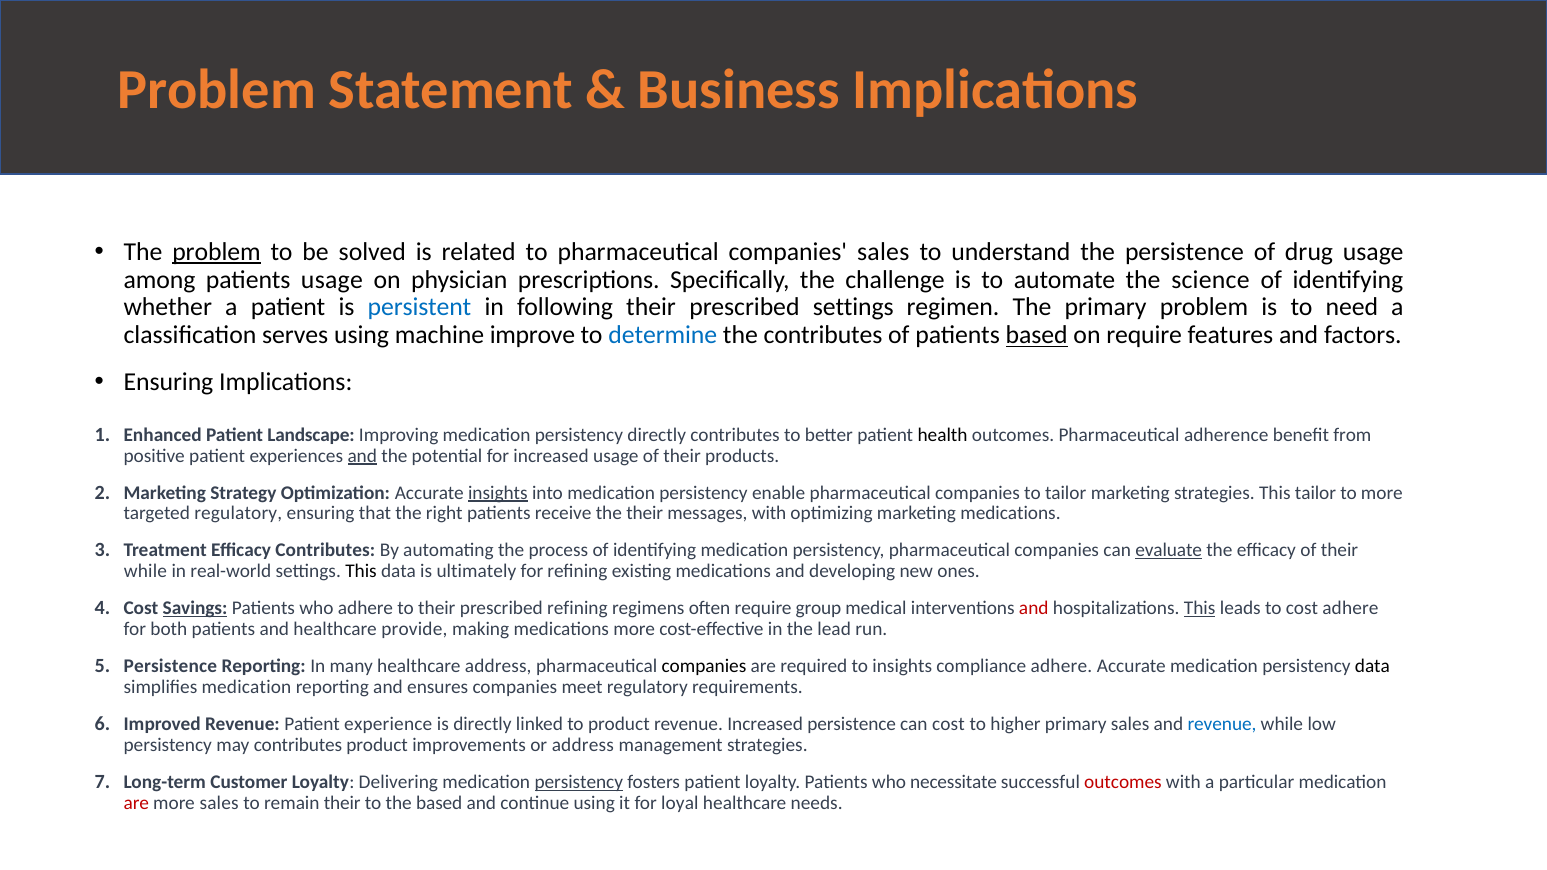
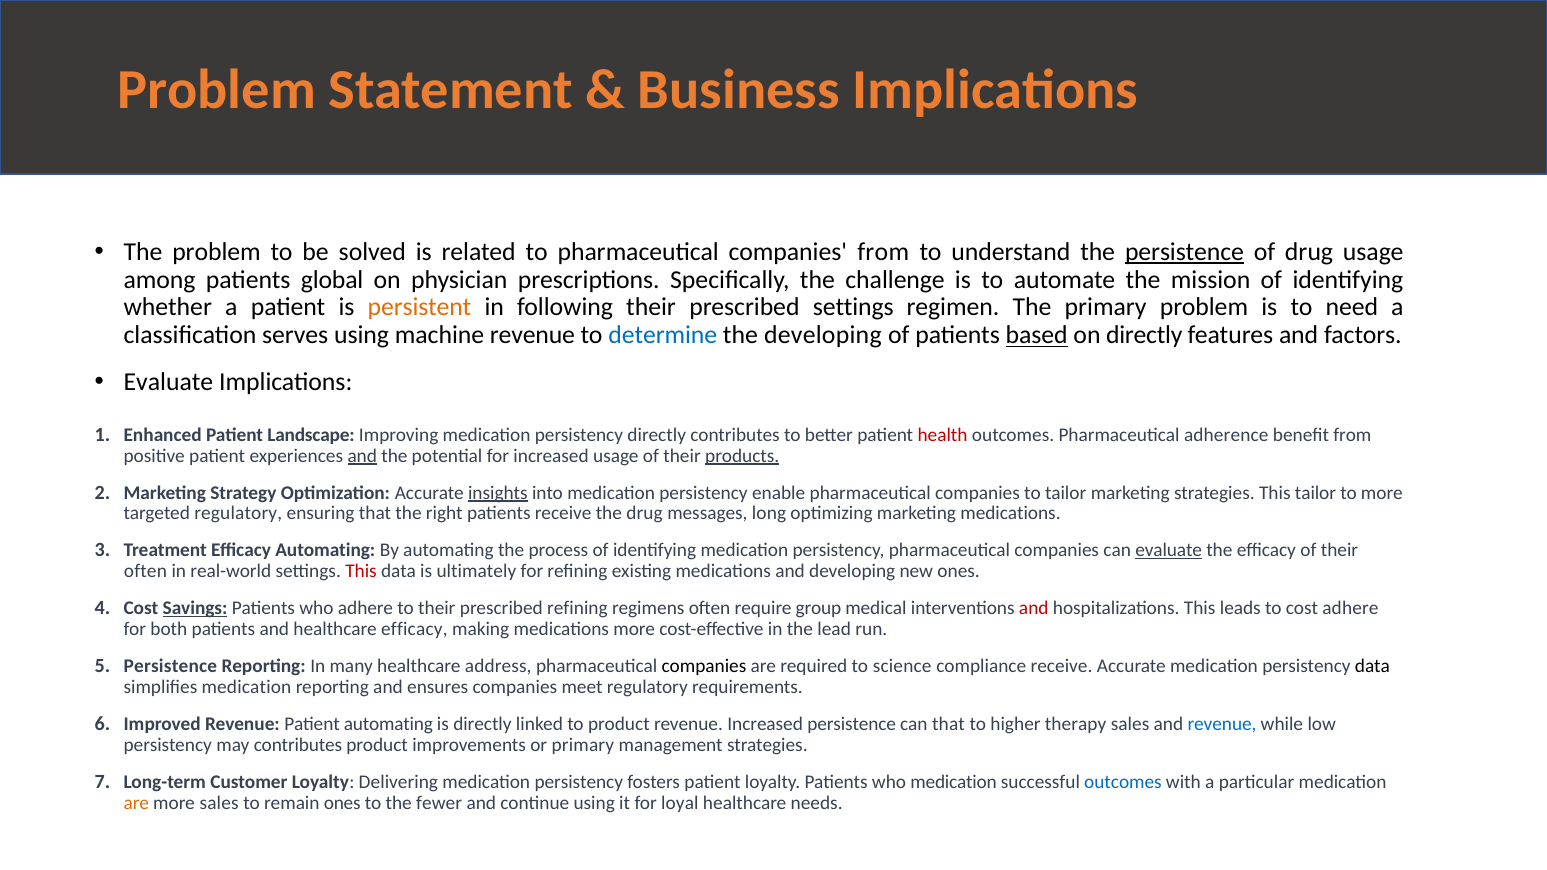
problem underline: present -> none (216, 252)
companies sales: sales -> from (883, 252)
persistence underline: none -> present (1184, 252)
patients usage: usage -> global (332, 280)
science: science -> mission (1211, 280)
persistent colour: blue -> orange (420, 307)
machine improve: improve -> revenue (532, 335)
the contributes: contributes -> developing (823, 335)
on require: require -> directly (1144, 335)
Ensuring: Ensuring -> Evaluate (168, 382)
health colour: black -> red (943, 435)
products underline: none -> present (742, 456)
the their: their -> drug (644, 514)
messages with: with -> long (769, 514)
Efficacy Contributes: Contributes -> Automating (325, 551)
while: while -> often (145, 572)
This colour: black -> red (361, 572)
This underline: present -> none (1200, 609)
healthcare provide: provide -> efficacy (414, 629)
to insights: insights -> science (902, 666)
compliance adhere: adhere -> receive (1062, 666)
Patient experience: experience -> automating (388, 724)
can cost: cost -> that (948, 724)
higher primary: primary -> therapy (1076, 724)
or address: address -> primary (583, 745)
persistency underline: present -> none (579, 782)
who necessitate: necessitate -> medication (954, 782)
outcomes colour: red -> blue (1123, 782)
are colour: red -> orange (136, 803)
remain their: their -> ones (342, 803)
the based: based -> fewer (439, 803)
